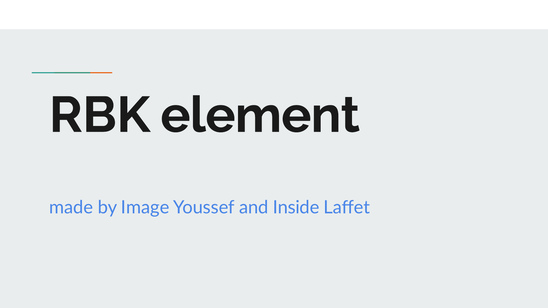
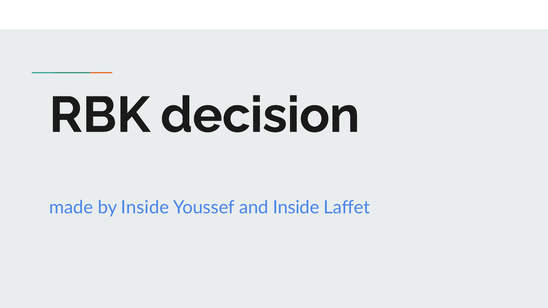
element: element -> decision (260, 115)
by Image: Image -> Inside (145, 208)
